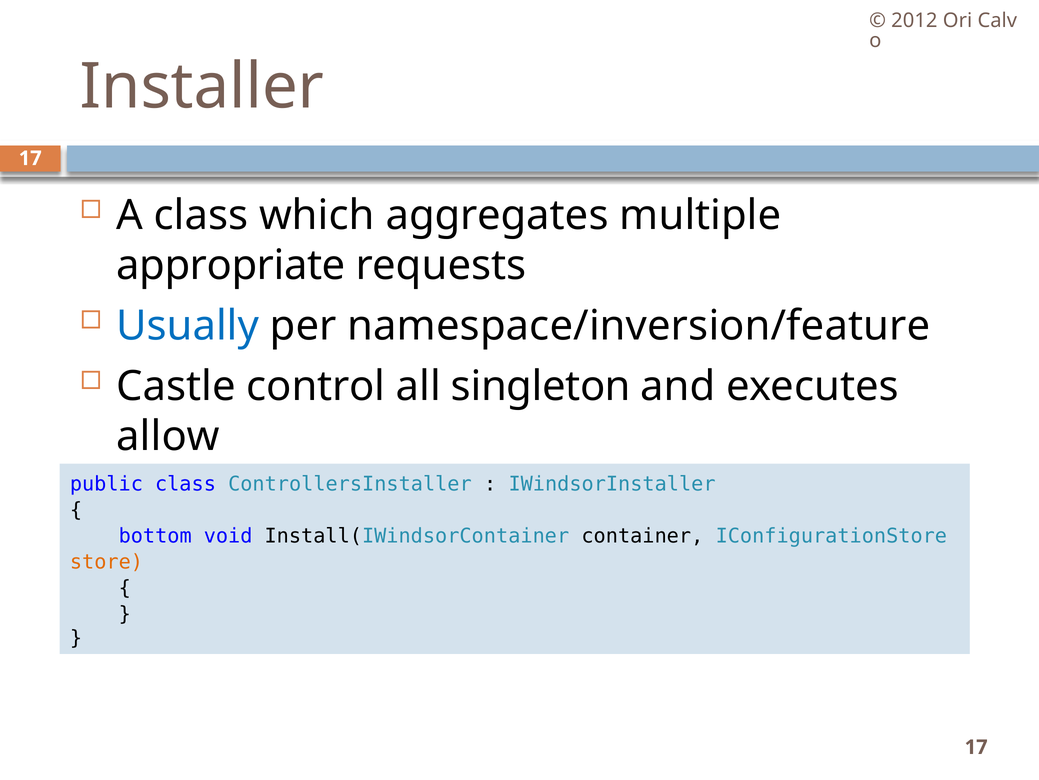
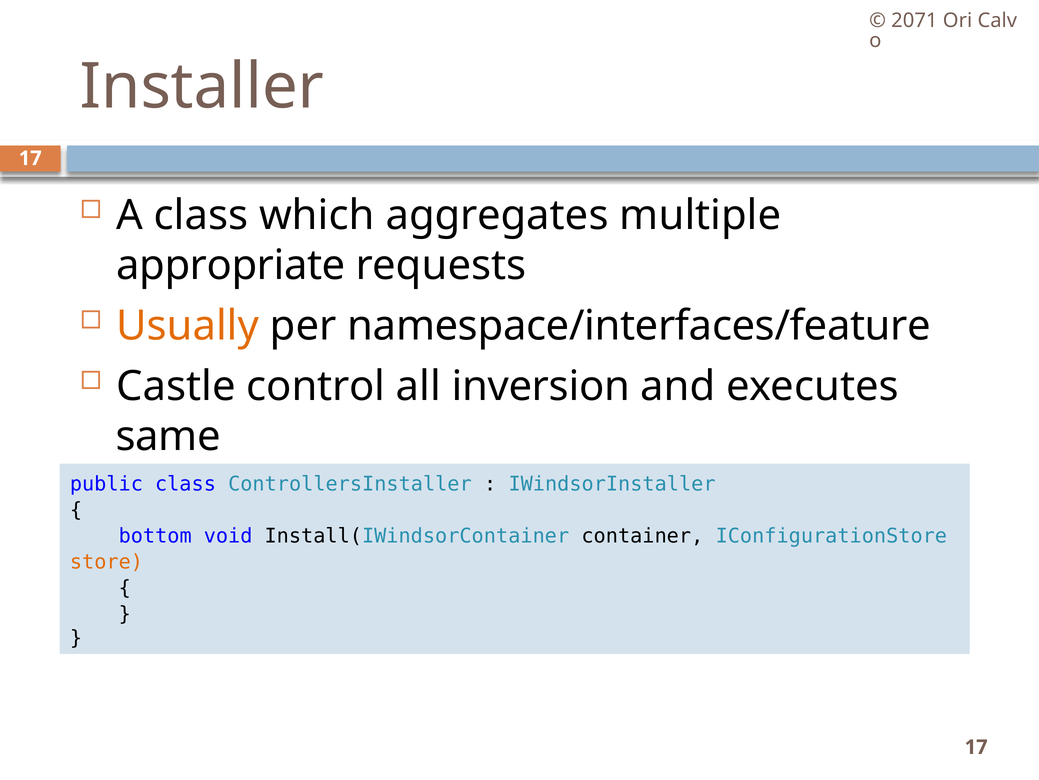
2012: 2012 -> 2071 (914, 20)
Usually colour: blue -> orange (188, 326)
namespace/inversion/feature: namespace/inversion/feature -> namespace/interfaces/feature (639, 326)
singleton: singleton -> inversion (541, 386)
allow: allow -> same (168, 436)
